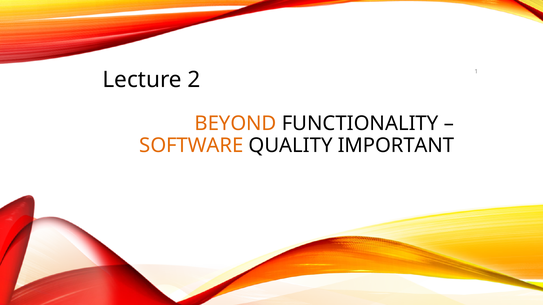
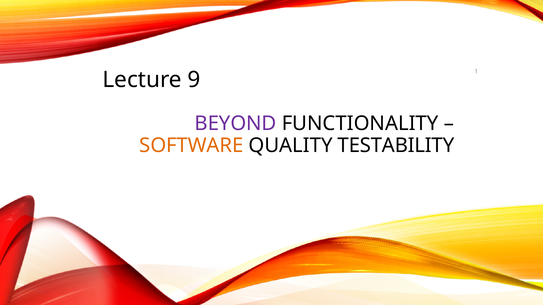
2: 2 -> 9 (194, 80)
BEYOND colour: orange -> purple (236, 124)
IMPORTANT: IMPORTANT -> TESTABILITY (396, 146)
